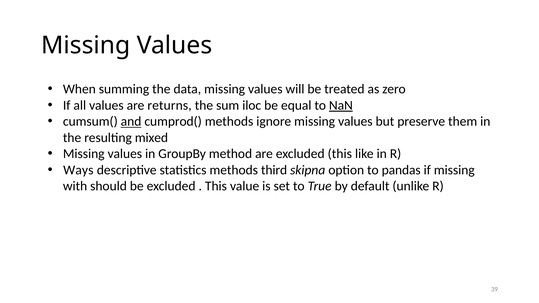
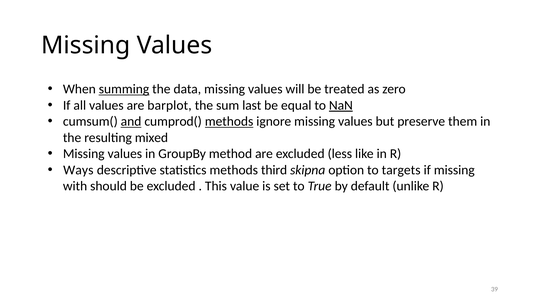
summing underline: none -> present (124, 89)
returns: returns -> barplot (170, 105)
iloc: iloc -> last (252, 105)
methods underline: none -> present (229, 122)
excluded this: this -> less (340, 154)
pandas: pandas -> targets (401, 170)
